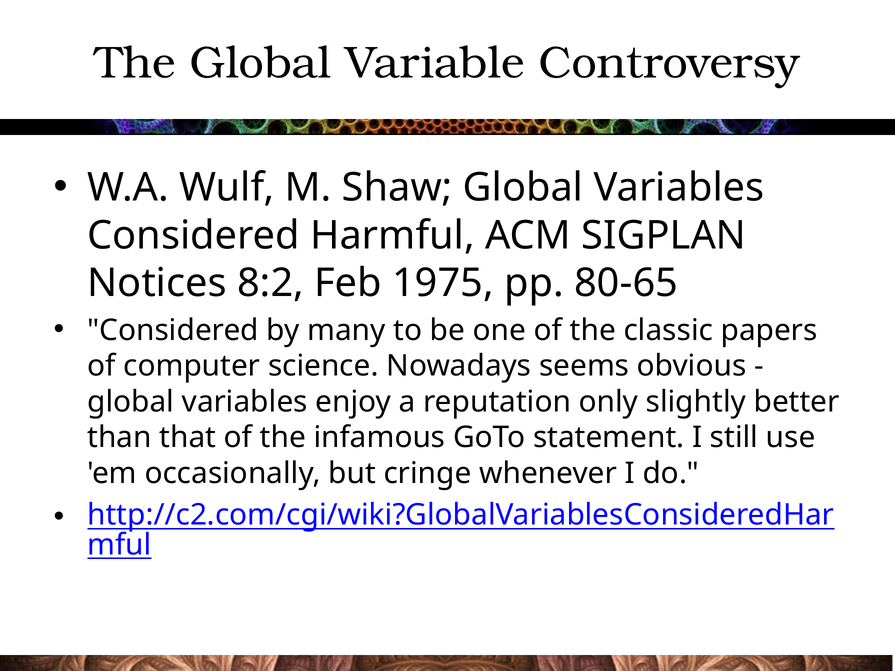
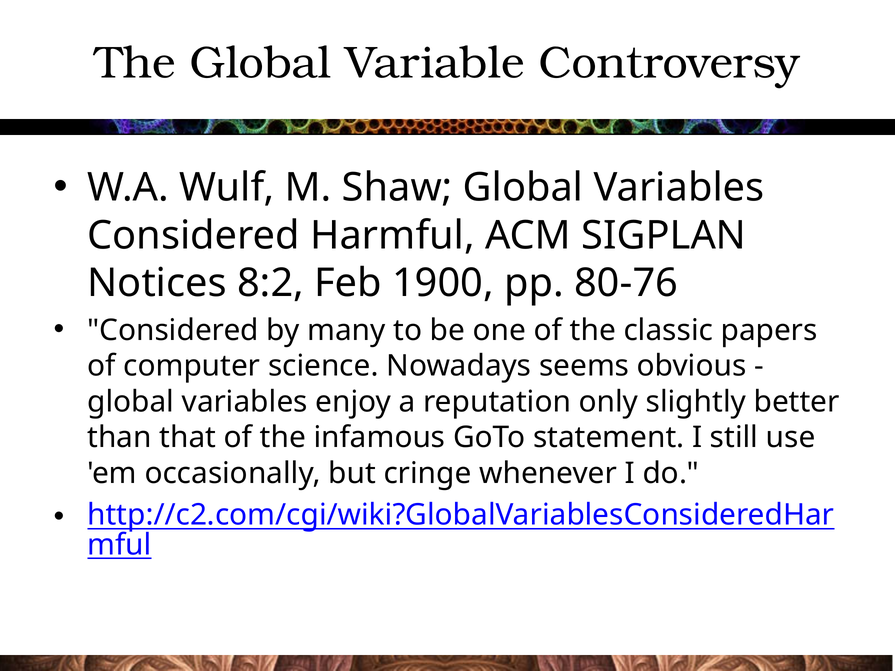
1975: 1975 -> 1900 (443, 283)
80-65: 80-65 -> 80-76 (626, 283)
